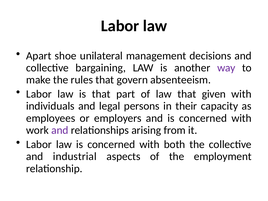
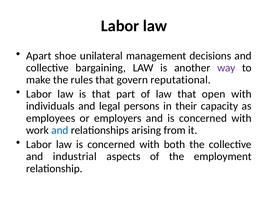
absenteeism: absenteeism -> reputational (181, 80)
given: given -> open (214, 94)
and colour: purple -> blue (60, 130)
